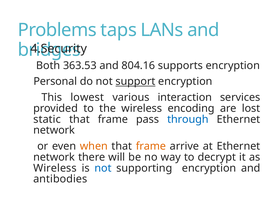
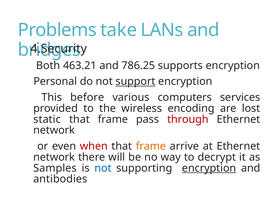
taps: taps -> take (119, 30)
363.53: 363.53 -> 463.21 (80, 66)
804.16: 804.16 -> 786.25 (138, 66)
lowest: lowest -> before (87, 98)
interaction: interaction -> computers (185, 98)
through colour: blue -> red (188, 120)
when colour: orange -> red (94, 147)
Wireless: Wireless -> Samples (55, 169)
encryption underline: none -> present (209, 169)
